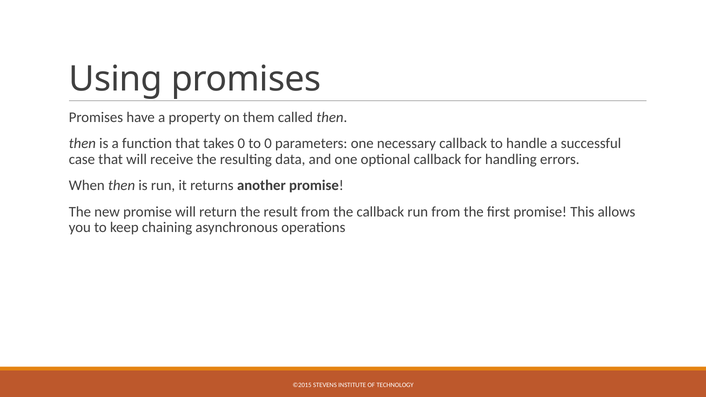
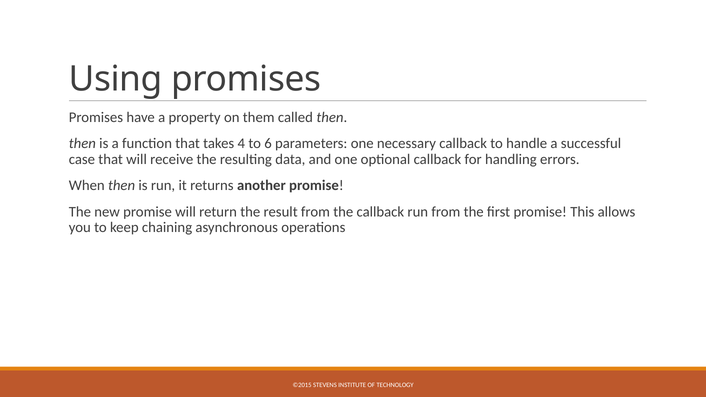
takes 0: 0 -> 4 (241, 144)
to 0: 0 -> 6 (268, 144)
